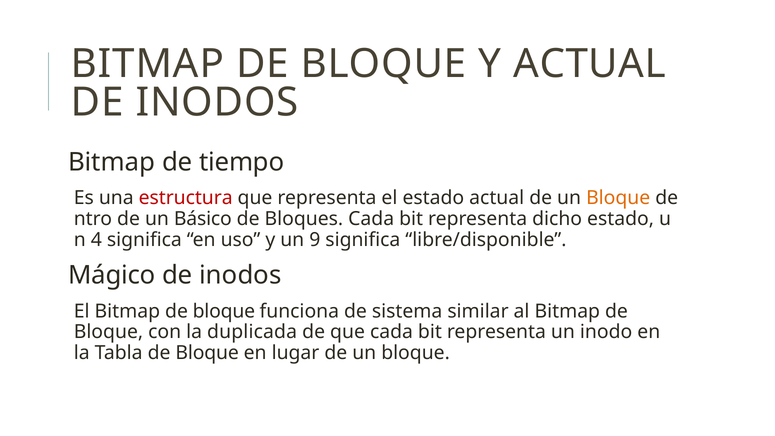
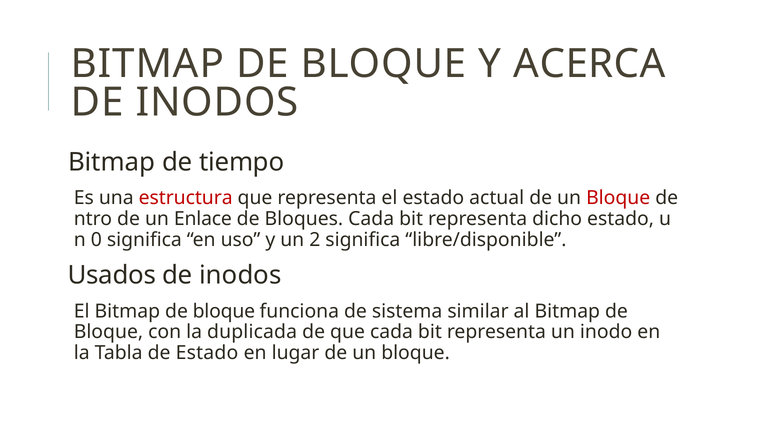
Y ACTUAL: ACTUAL -> ACERCA (590, 64)
Bloque colour: orange -> red (618, 198)
Básico: Básico -> Enlace (203, 219)
4: 4 -> 0 (96, 240)
9: 9 -> 2 (315, 240)
Mágico: Mágico -> Usados (112, 275)
Tabla de Bloque: Bloque -> Estado (207, 353)
